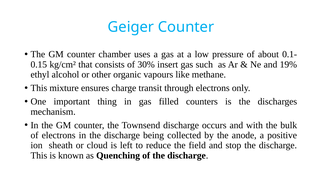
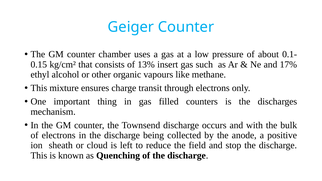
30%: 30% -> 13% (146, 65)
19%: 19% -> 17% (288, 65)
